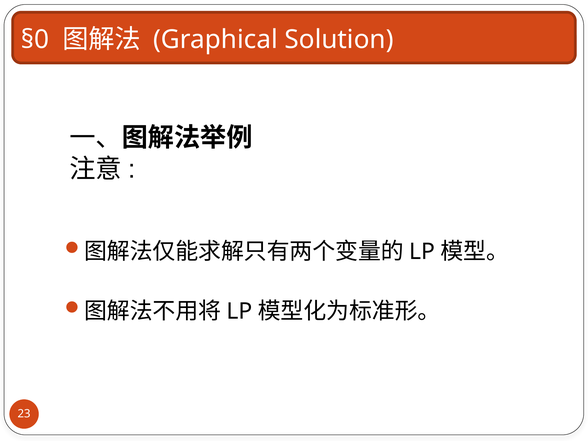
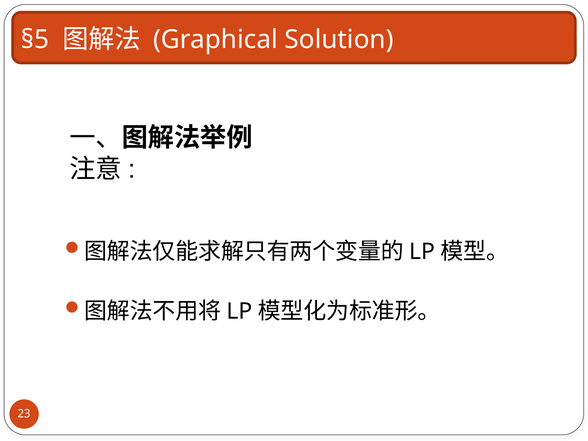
§0: §0 -> §5 (35, 39)
